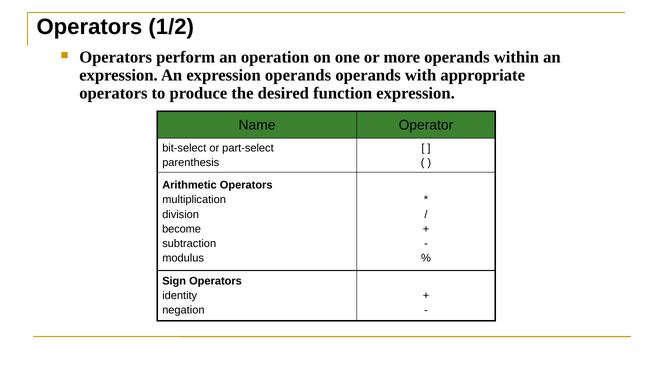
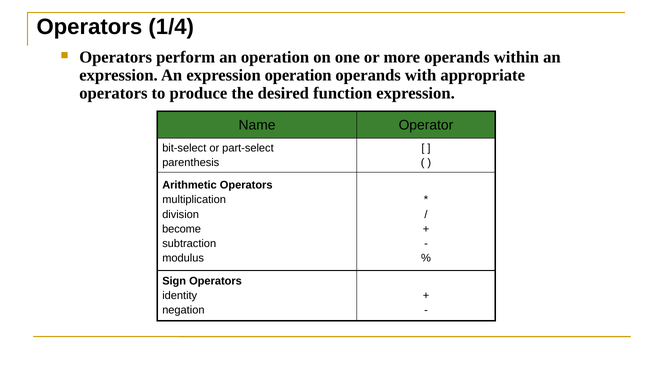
1/2: 1/2 -> 1/4 (171, 27)
expression operands: operands -> operation (298, 75)
